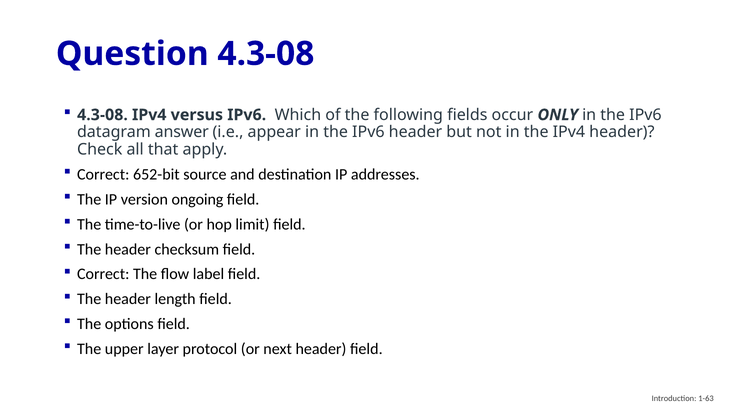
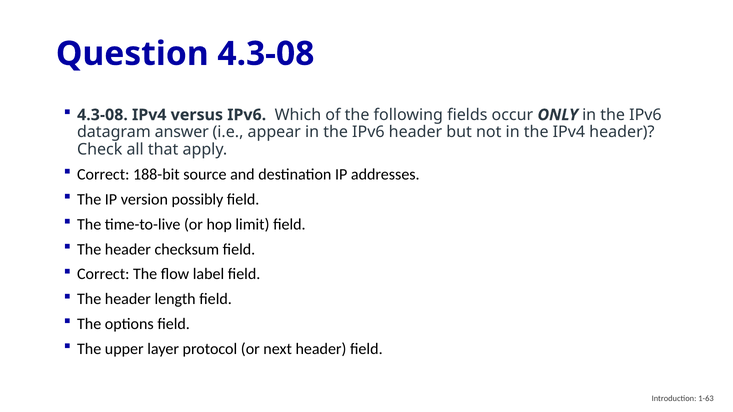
652-bit: 652-bit -> 188-bit (156, 175)
ongoing: ongoing -> possibly (197, 199)
